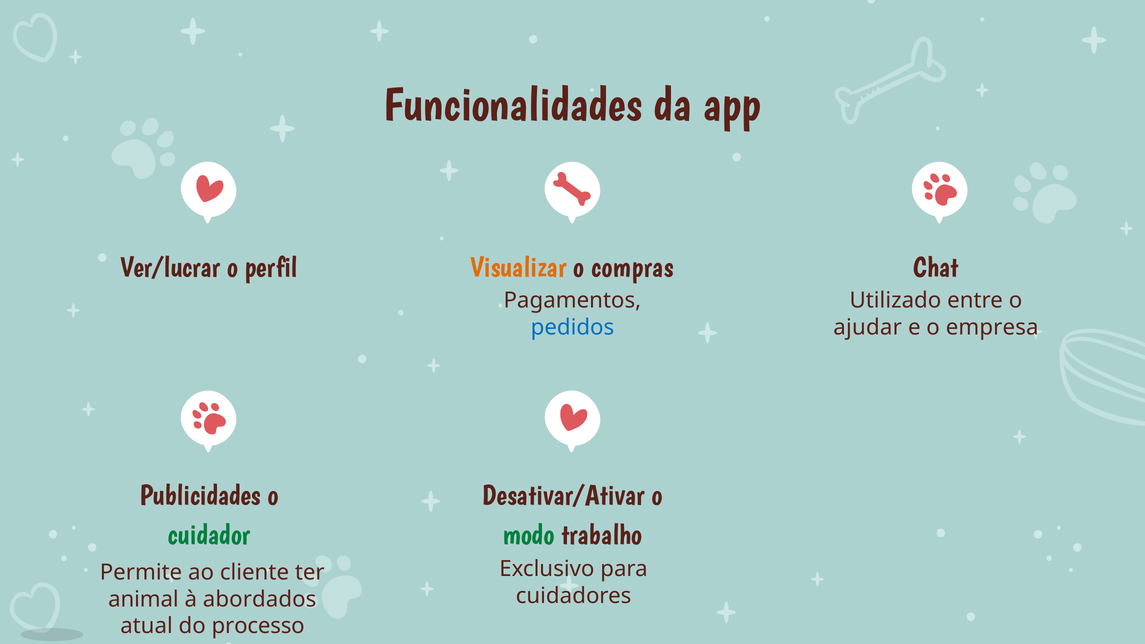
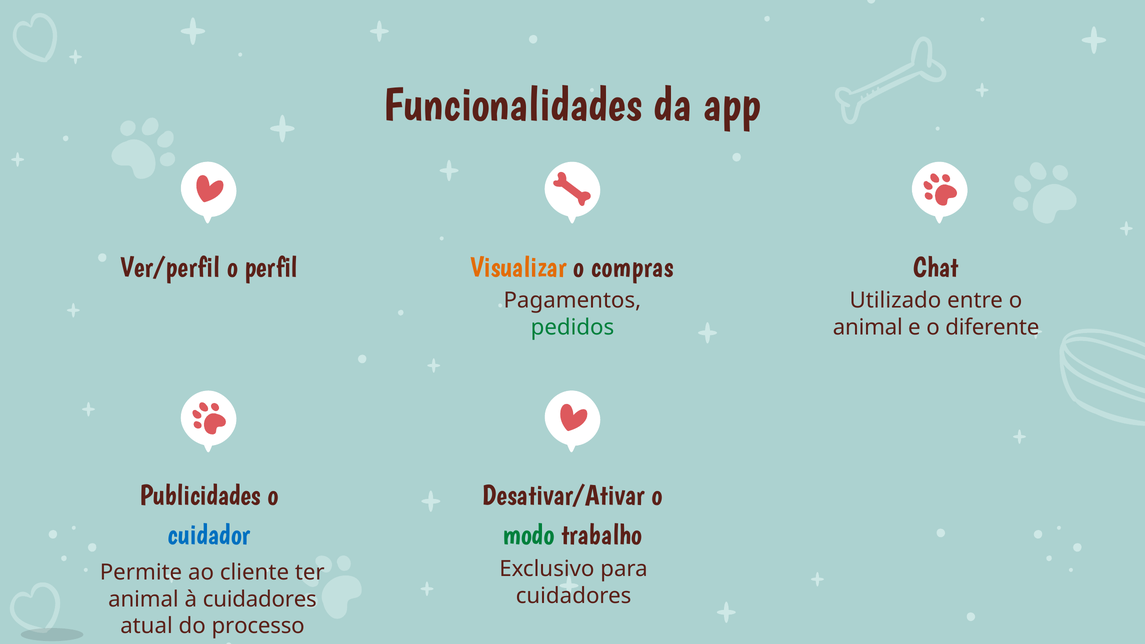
Ver/lucrar: Ver/lucrar -> Ver/perfil (170, 268)
pedidos colour: blue -> green (572, 327)
ajudar: ajudar -> animal (868, 327)
empresa: empresa -> diferente (992, 327)
cuidador colour: green -> blue (209, 535)
à abordados: abordados -> cuidadores (260, 599)
